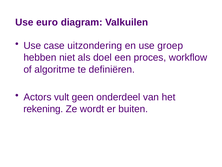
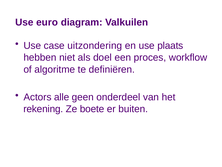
groep: groep -> plaats (170, 46)
vult: vult -> alle (62, 97)
wordt: wordt -> boete (92, 109)
